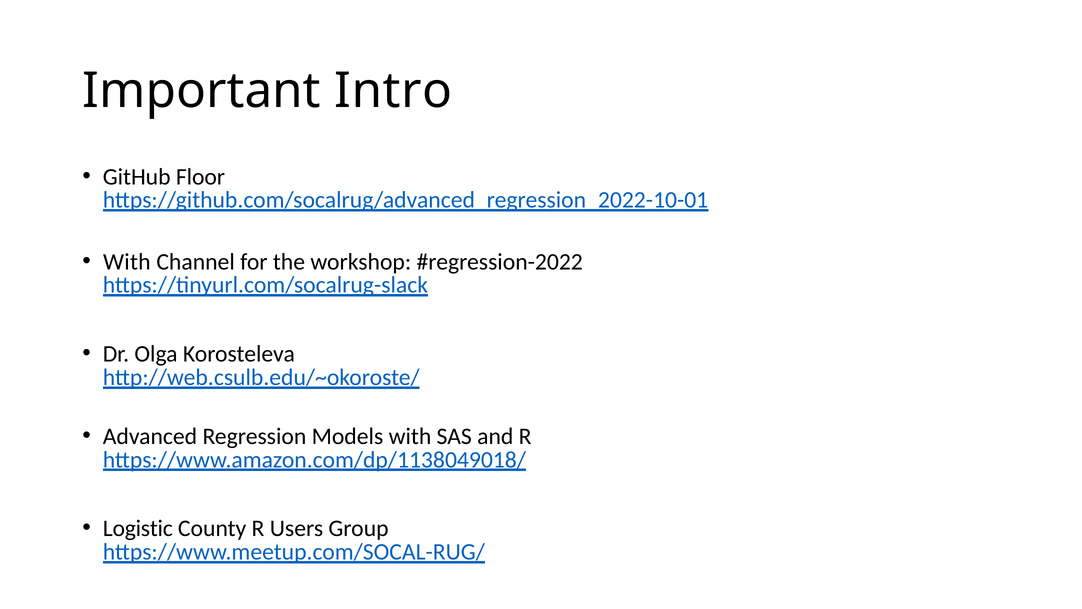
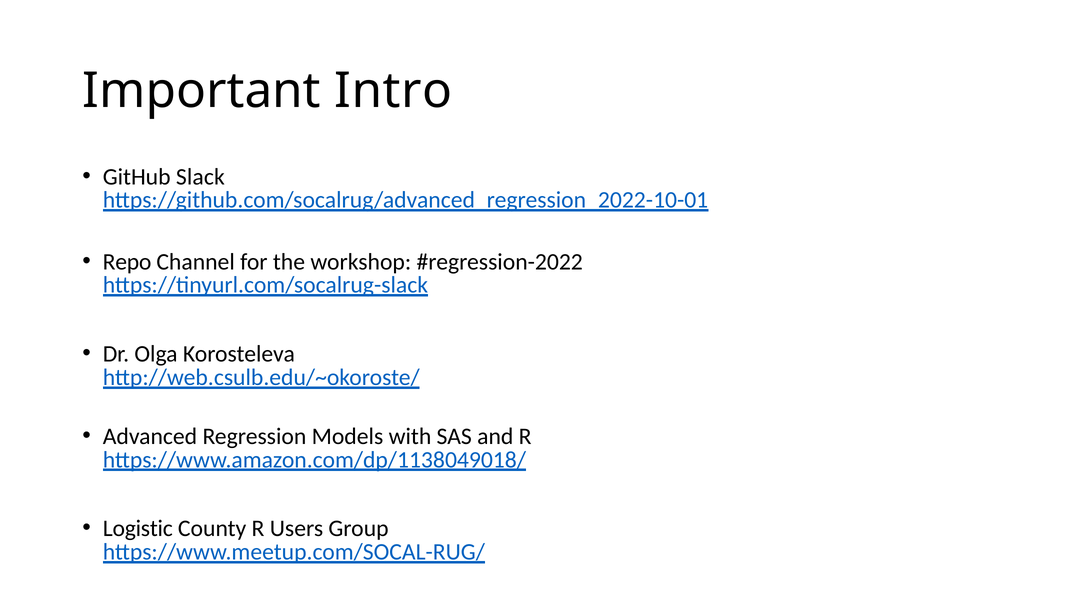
Floor: Floor -> Slack (200, 177)
With: With -> Repo (127, 262)
